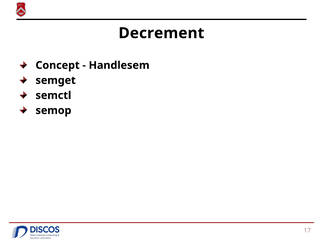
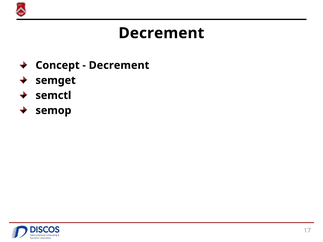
Handlesem: Handlesem -> Decrement (119, 65)
